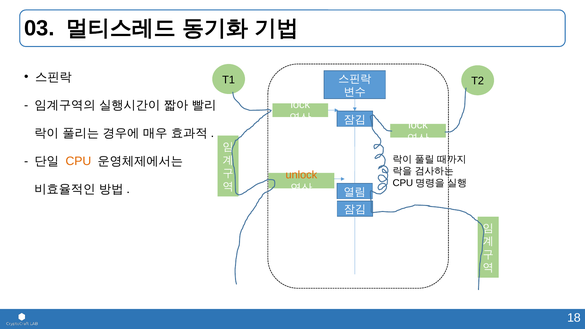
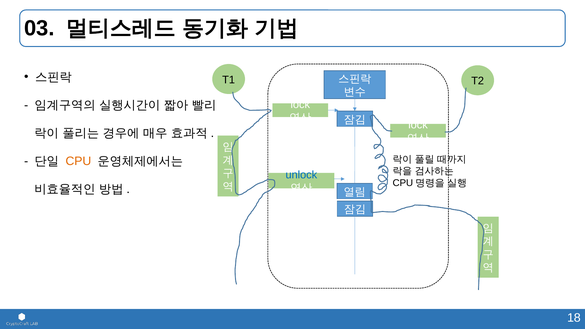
unlock colour: orange -> blue (301, 175)
